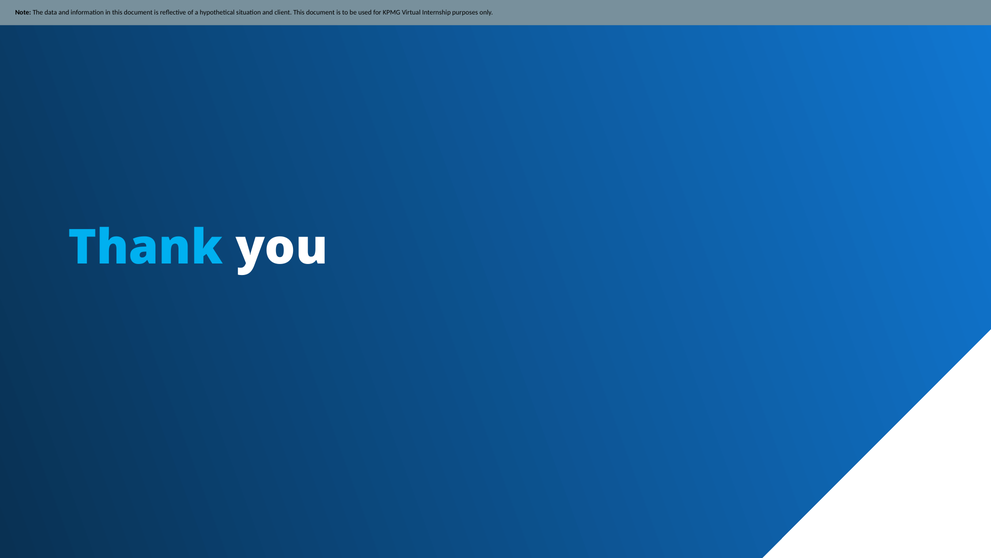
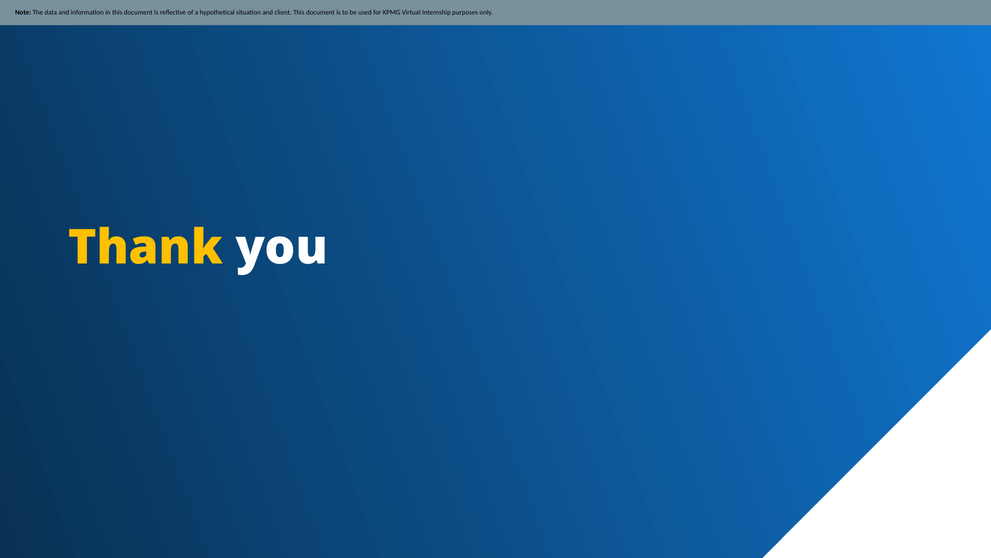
Thank colour: light blue -> yellow (146, 248)
